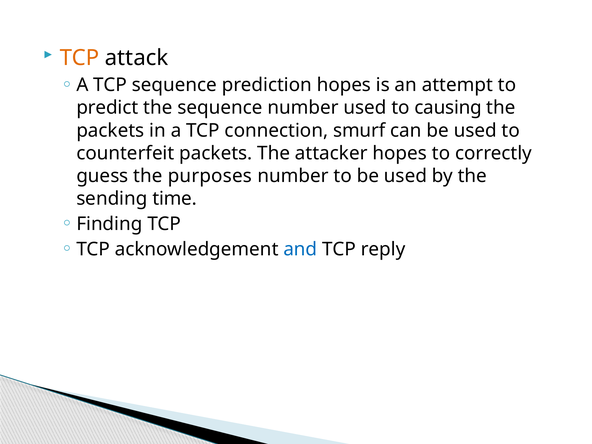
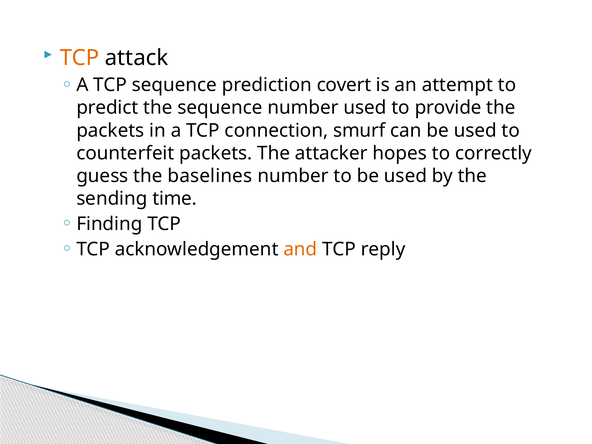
prediction hopes: hopes -> covert (344, 85)
causing: causing -> provide (448, 108)
purposes: purposes -> baselines (210, 176)
and colour: blue -> orange (300, 249)
